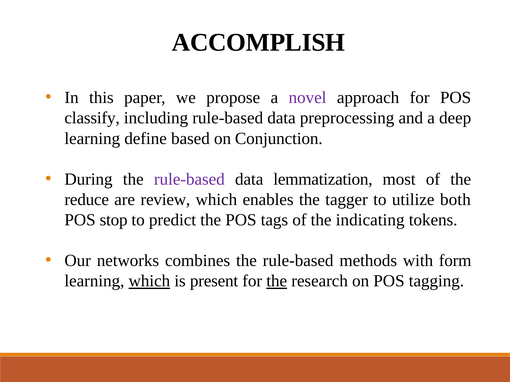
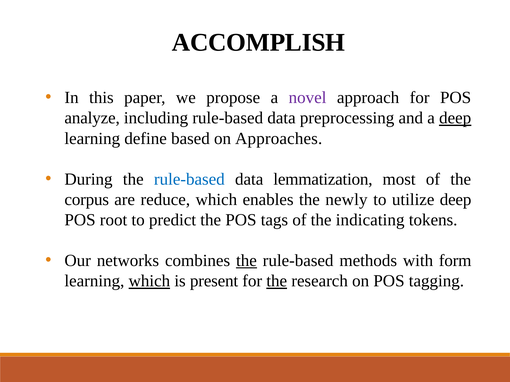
classify: classify -> analyze (92, 118)
deep underline: none -> present (455, 118)
Conjunction: Conjunction -> Approaches (279, 139)
rule-based colour: purple -> blue (189, 179)
reduce: reduce -> corpus (87, 200)
review: review -> reduce (165, 200)
tagger: tagger -> newly (346, 200)
utilize both: both -> deep (456, 200)
stop: stop -> root (114, 220)
the underline: none -> present (246, 261)
